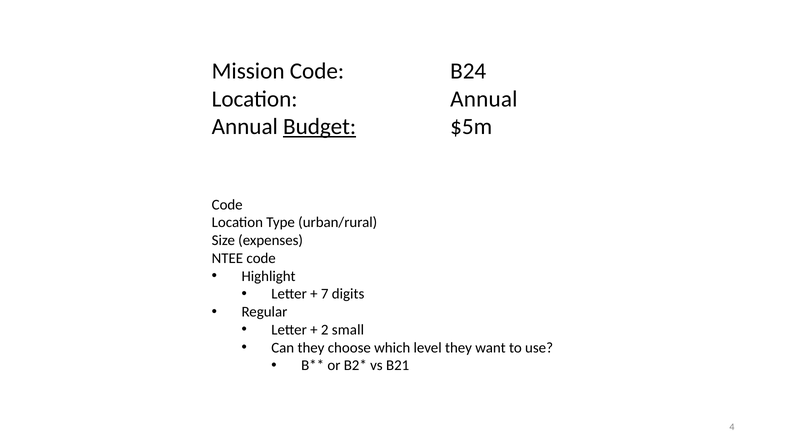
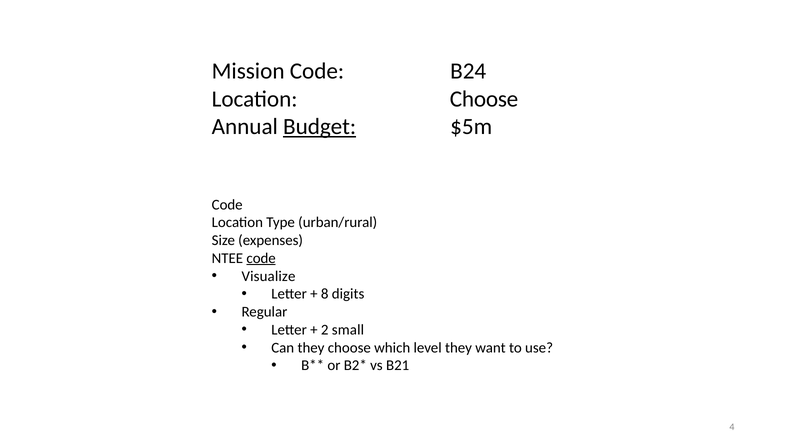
Location Annual: Annual -> Choose (484, 99)
code underline: none -> present (261, 258)
Highlight: Highlight -> Visualize (268, 276)
7: 7 -> 8 (325, 294)
